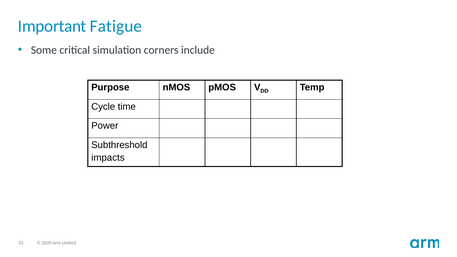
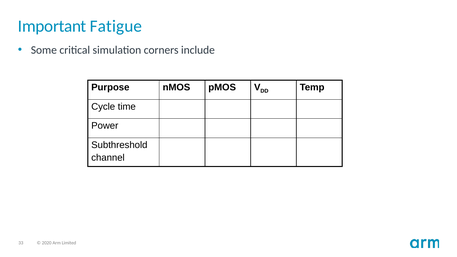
impacts: impacts -> channel (108, 158)
